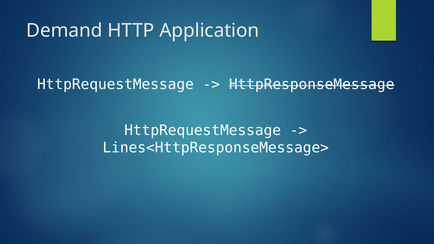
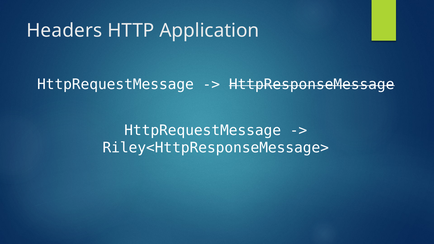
Demand: Demand -> Headers (64, 30)
Lines<HttpResponseMessage>: Lines<HttpResponseMessage> -> Riley<HttpResponseMessage> (216, 148)
